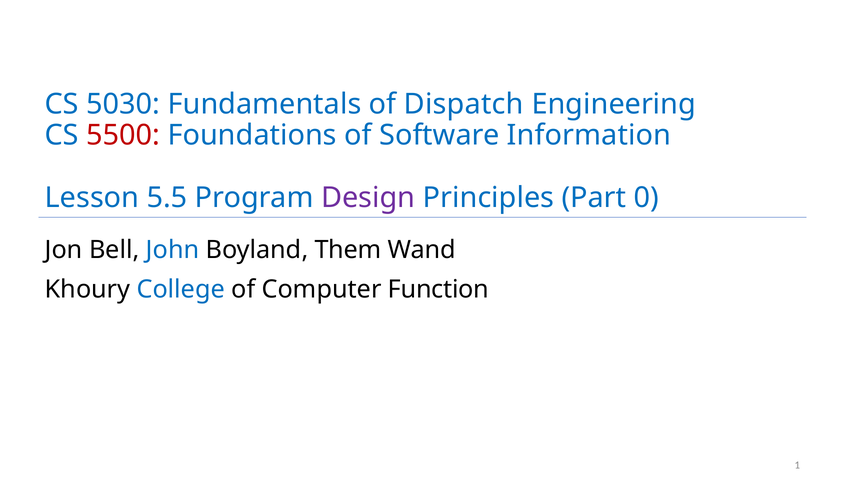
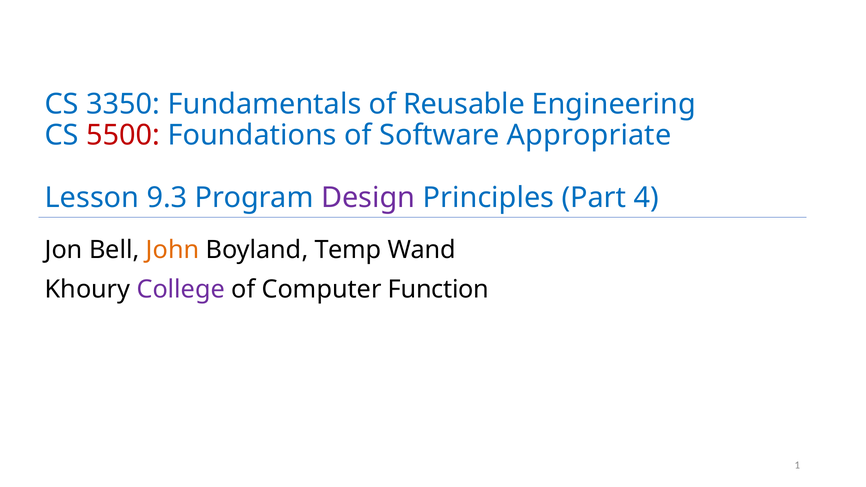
5030: 5030 -> 3350 (123, 104)
Dispatch: Dispatch -> Reusable (464, 104)
Information: Information -> Appropriate (589, 135)
5.5: 5.5 -> 9.3 (167, 198)
0: 0 -> 4 (646, 198)
John colour: blue -> orange (173, 250)
Them: Them -> Temp (348, 250)
College colour: blue -> purple (181, 290)
